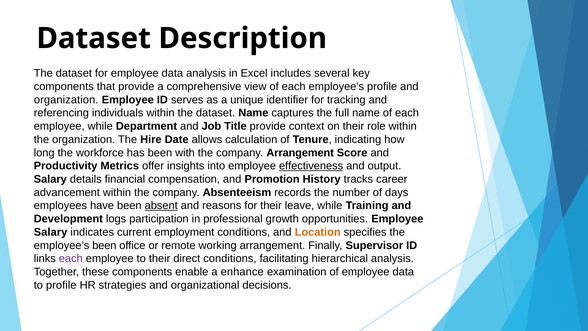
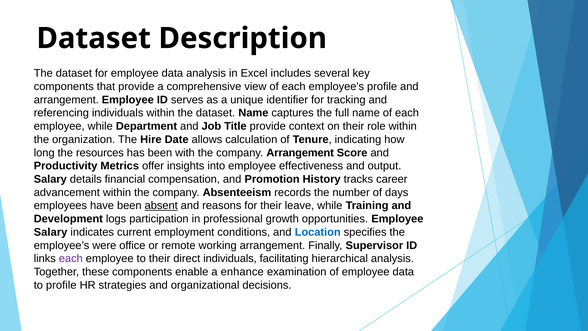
organization: organization -> arrangement (66, 100)
workforce: workforce -> resources (100, 153)
effectiveness underline: present -> none (311, 166)
Location colour: orange -> blue (318, 232)
employee’s been: been -> were (104, 245)
direct conditions: conditions -> individuals (230, 258)
